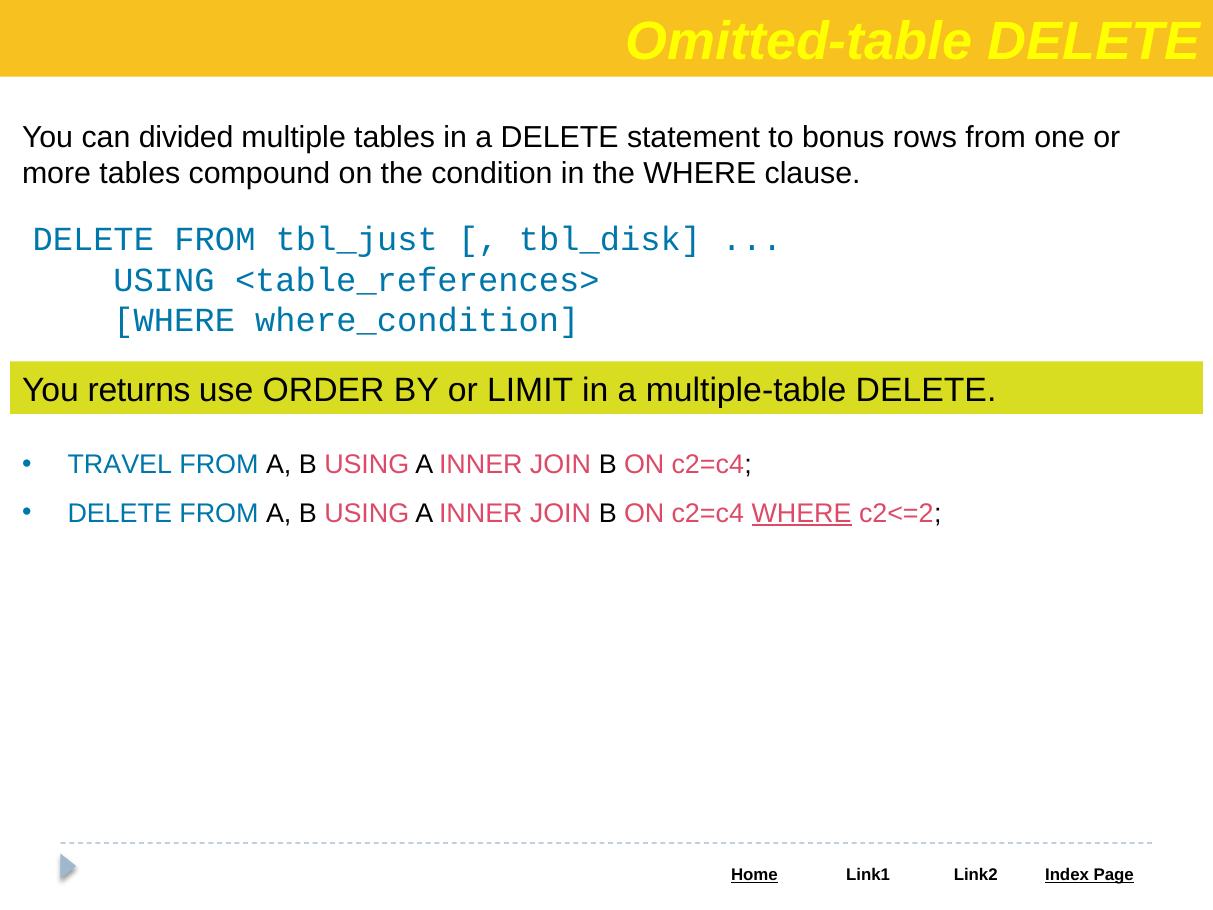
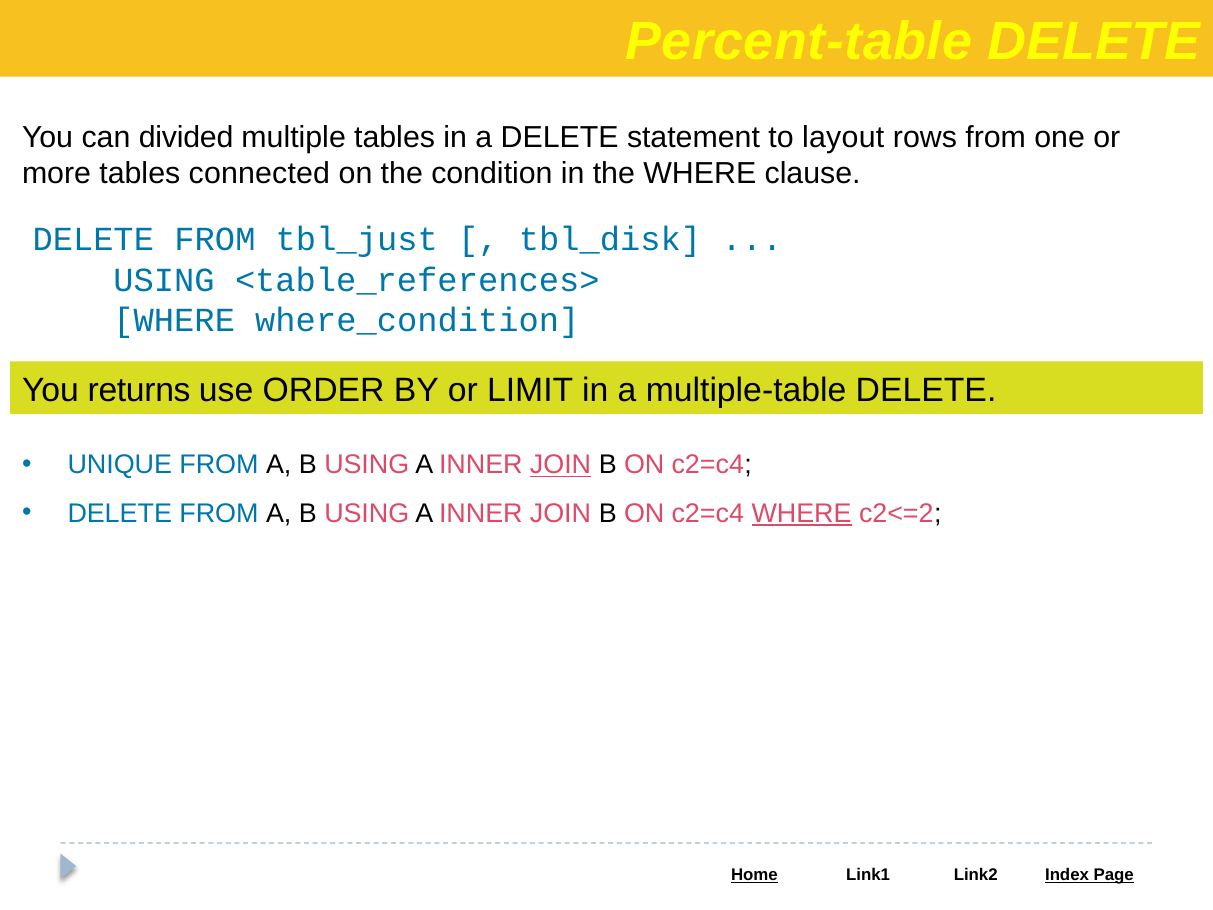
Omitted-table: Omitted-table -> Percent-table (799, 42)
bonus: bonus -> layout (843, 137)
compound: compound -> connected (259, 174)
TRAVEL: TRAVEL -> UNIQUE (120, 465)
JOIN underline: none -> present (561, 465)
